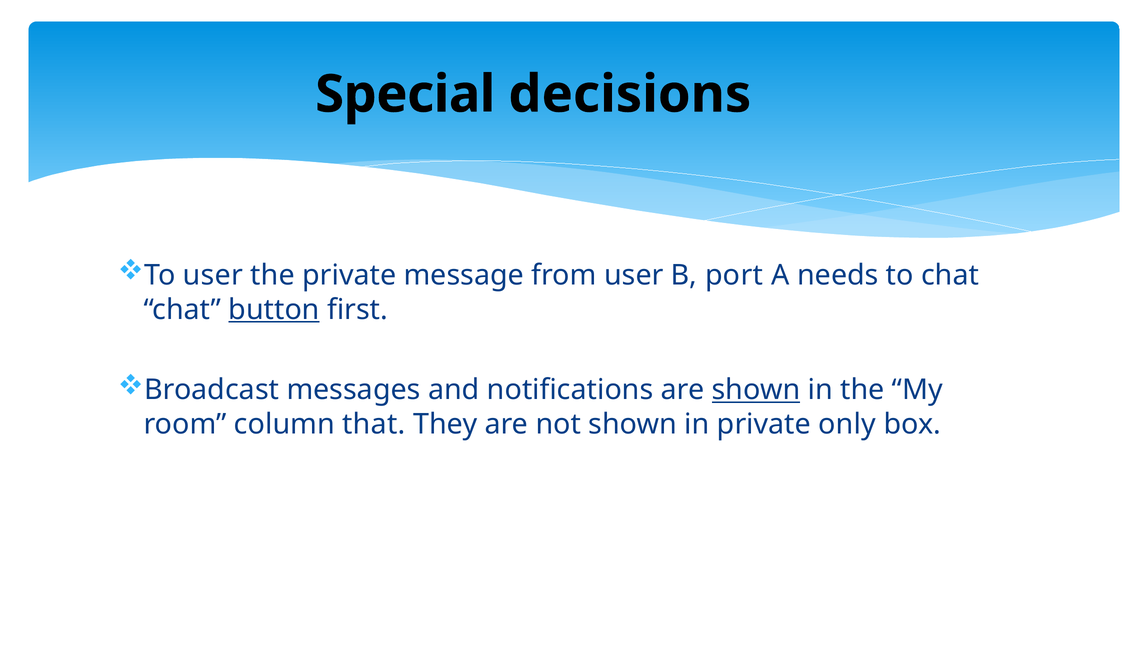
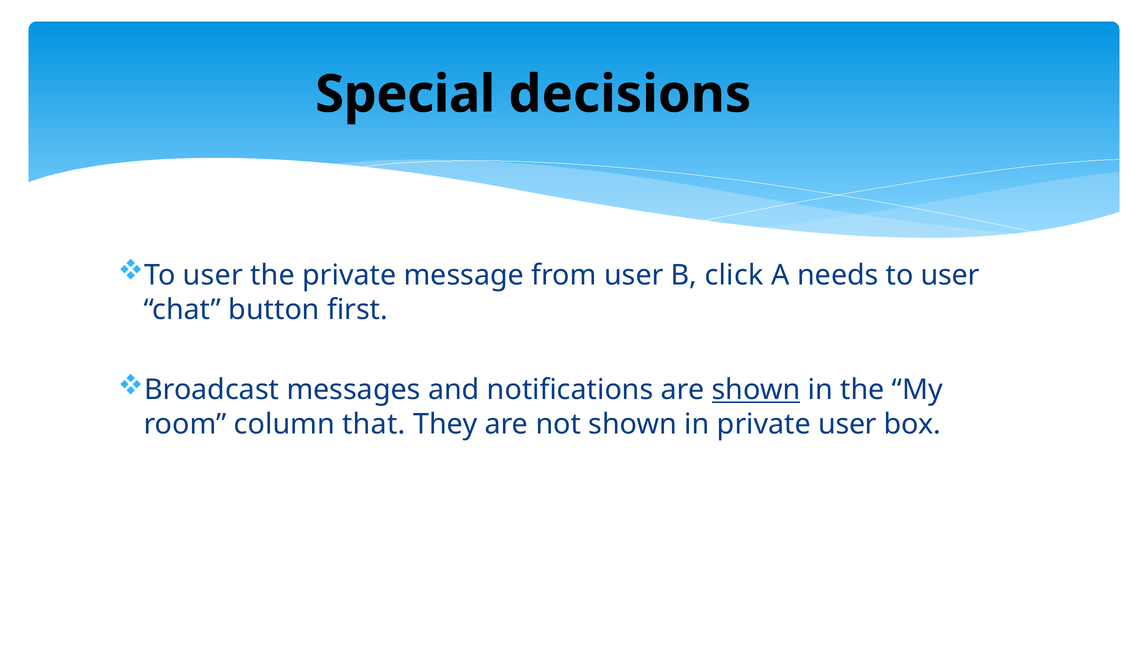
port: port -> click (734, 275)
needs to chat: chat -> user (950, 275)
button underline: present -> none (274, 310)
private only: only -> user (848, 424)
